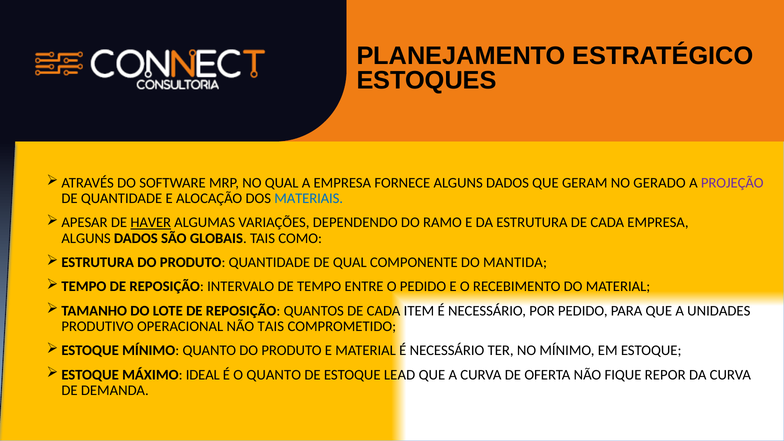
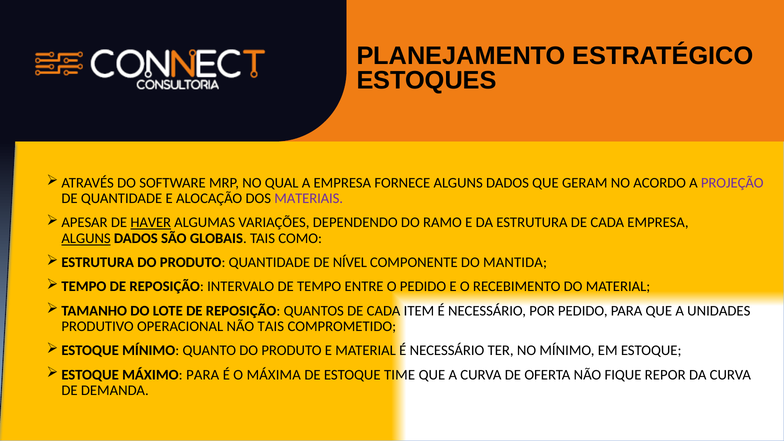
GERADO: GERADO -> ACORDO (660, 183)
MATERIAIS colour: blue -> purple (309, 199)
ALGUNS underline: none -> present (86, 239)
DE QUAL: QUAL -> NÍVEL (350, 263)
MÁXIMO IDEAL: IDEAL -> PARA (203, 375)
O QUANTO: QUANTO -> MÁXIMA (274, 375)
LEAD: LEAD -> TIME (400, 375)
